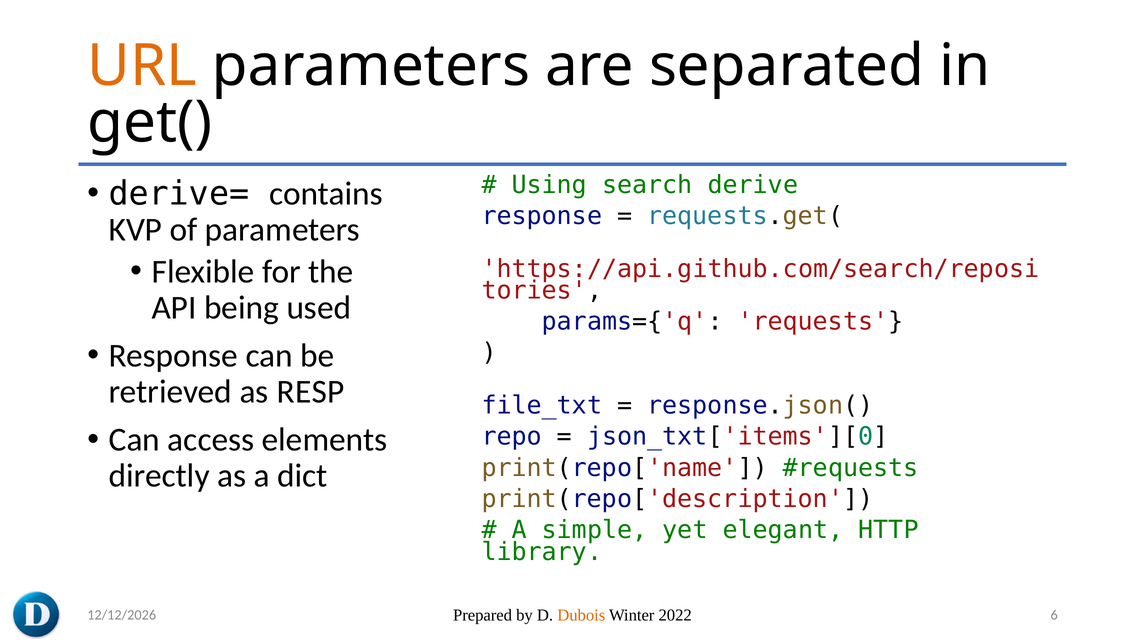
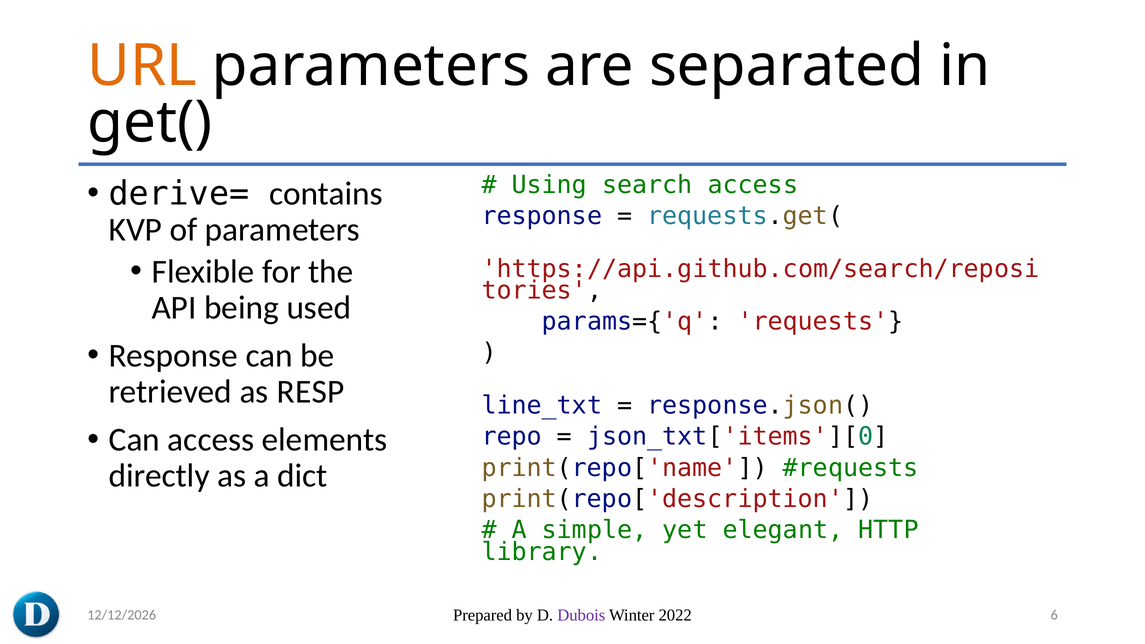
search derive: derive -> access (753, 185)
file_txt: file_txt -> line_txt (542, 406)
Dubois colour: orange -> purple (581, 615)
